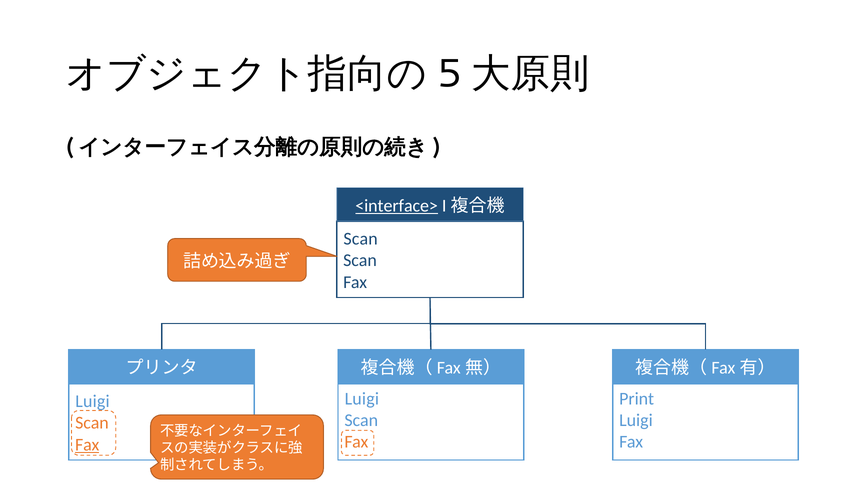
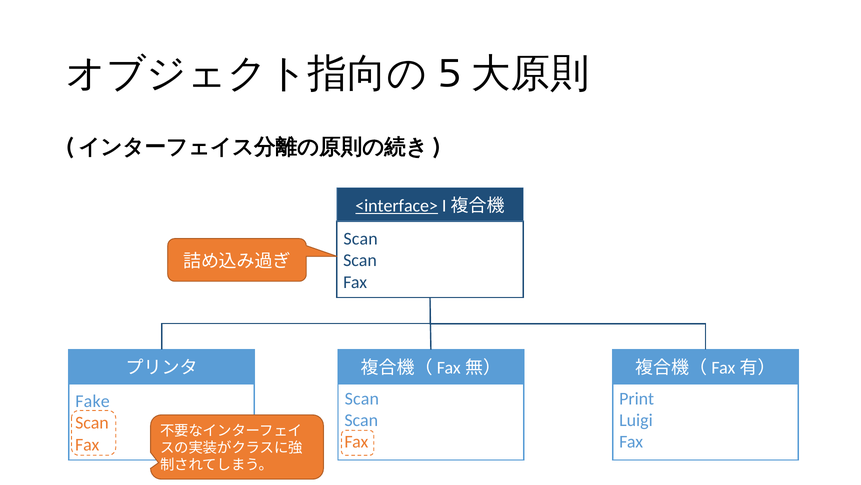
Luigi: Luigi -> Scan (362, 398)
Luigi: Luigi -> Fake (93, 401)
Fax underline: present -> none (87, 444)
